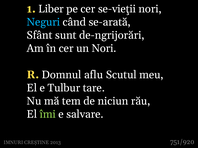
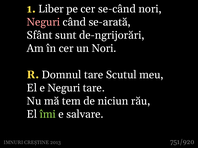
se-vieţii: se-vieţii -> se-când (117, 9)
Neguri colour: light blue -> pink (43, 22)
Domnul aflu: aflu -> tare (94, 75)
e Tulbur: Tulbur -> Neguri (64, 88)
